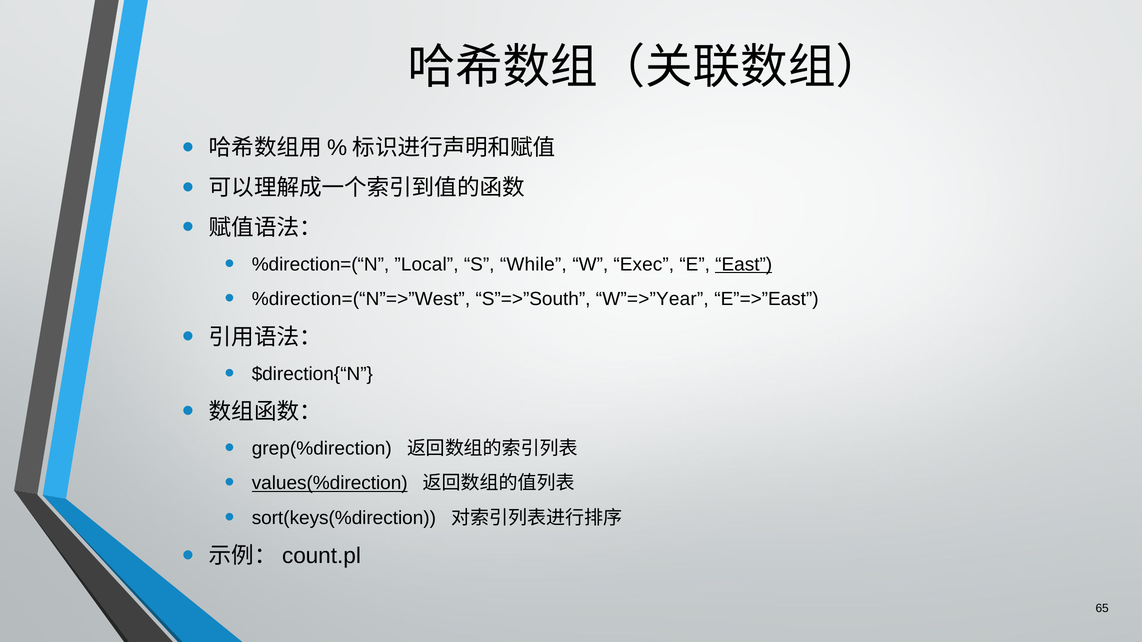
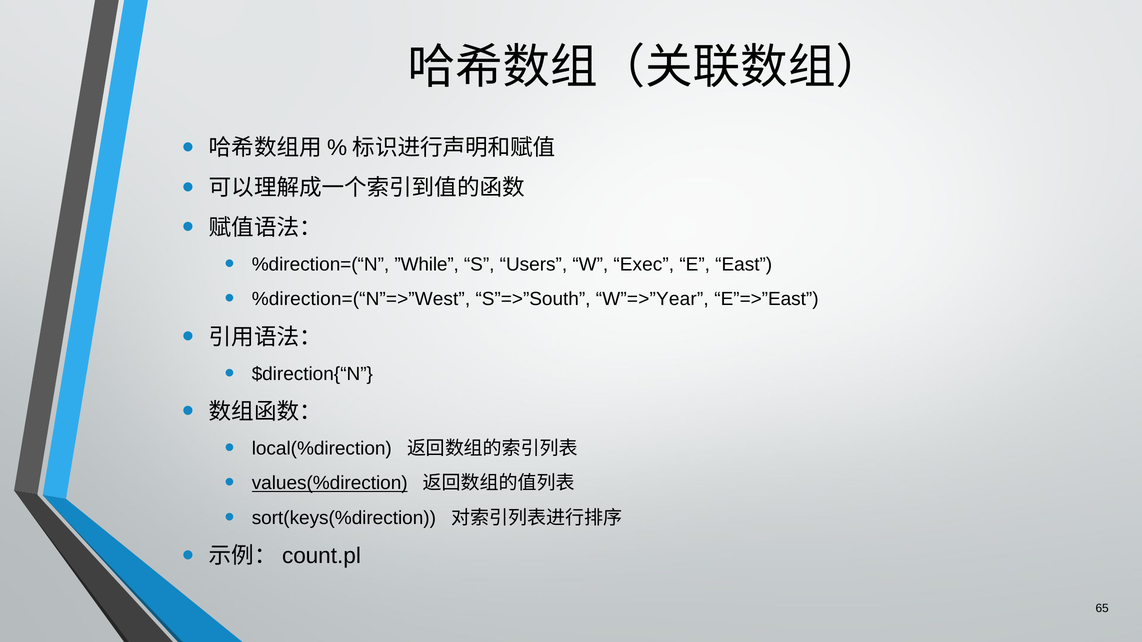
”Local: ”Local -> ”While (427, 265)
While: While -> Users (533, 265)
East underline: present -> none (744, 265)
grep(%direction: grep(%direction -> local(%direction (322, 449)
